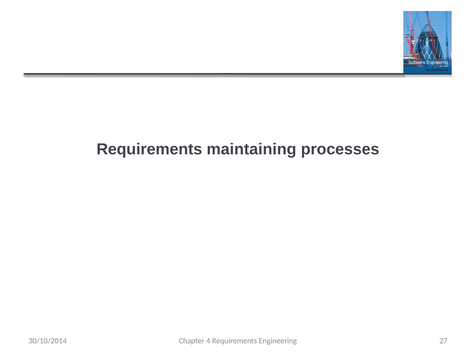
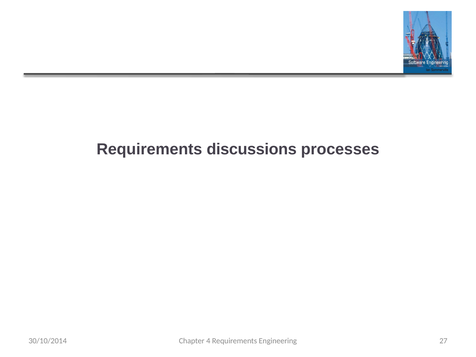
maintaining: maintaining -> discussions (252, 149)
